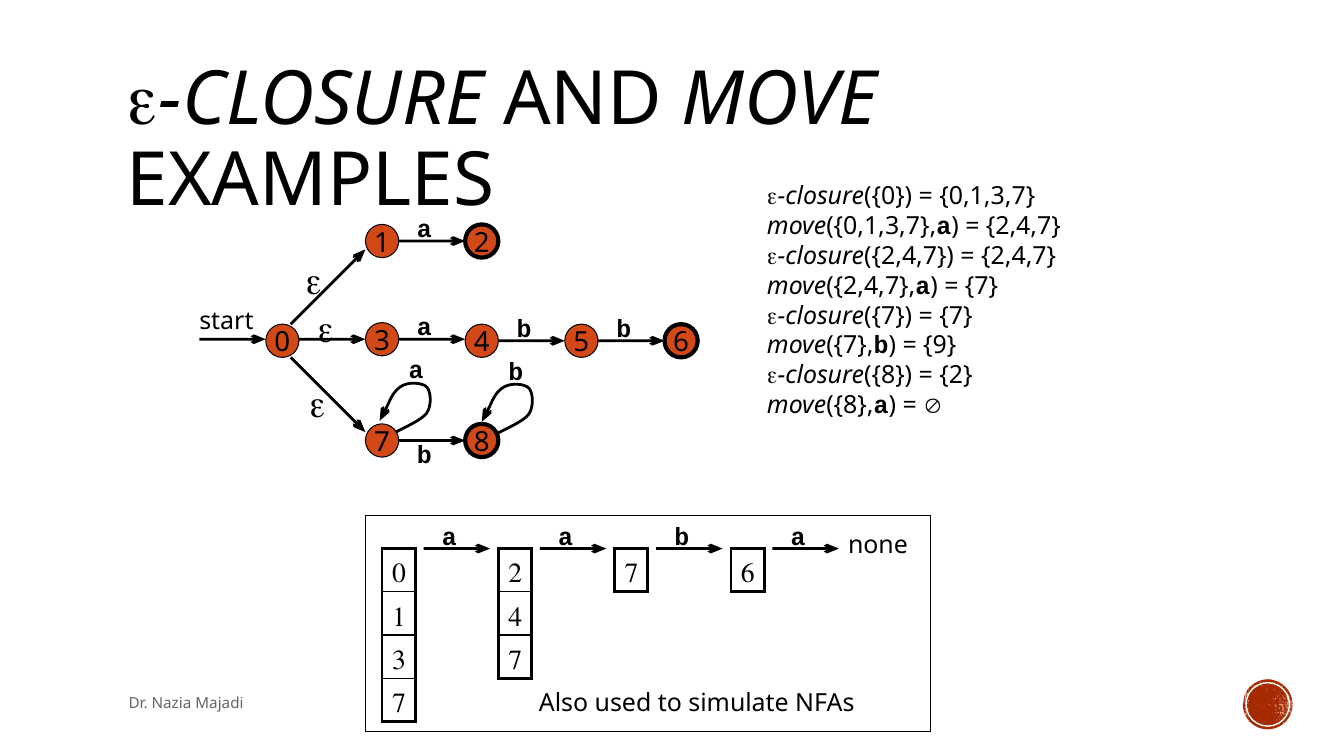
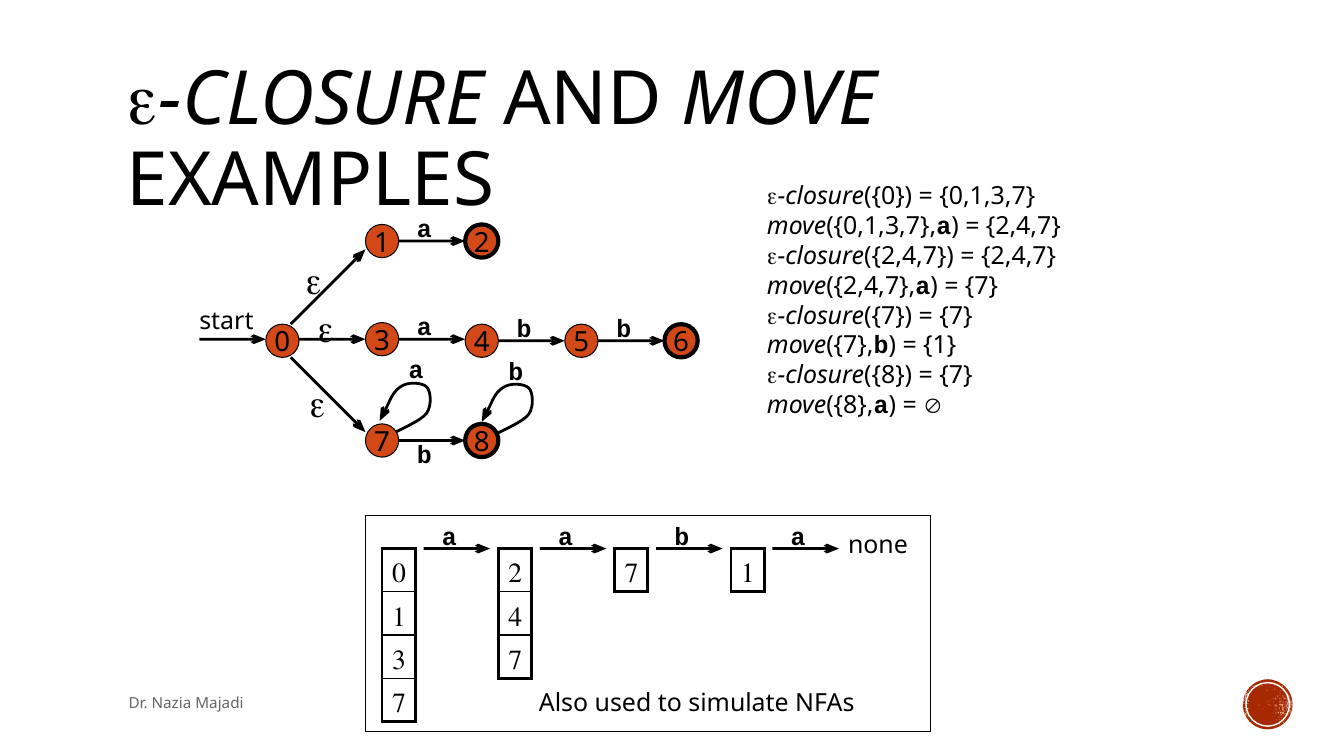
9: 9 -> 1 (940, 346)
2: 2 -> 7 (956, 375)
7 6: 6 -> 1 (748, 573)
